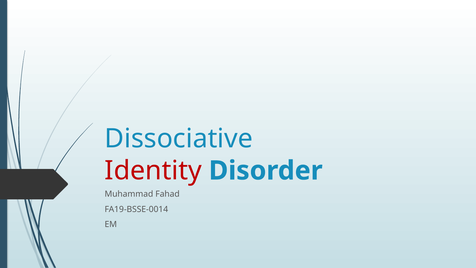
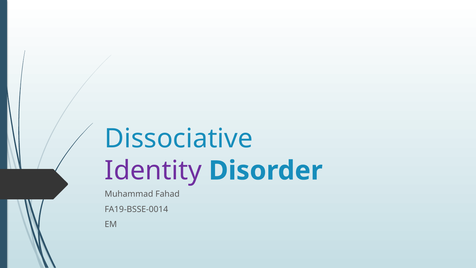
Identity colour: red -> purple (153, 171)
